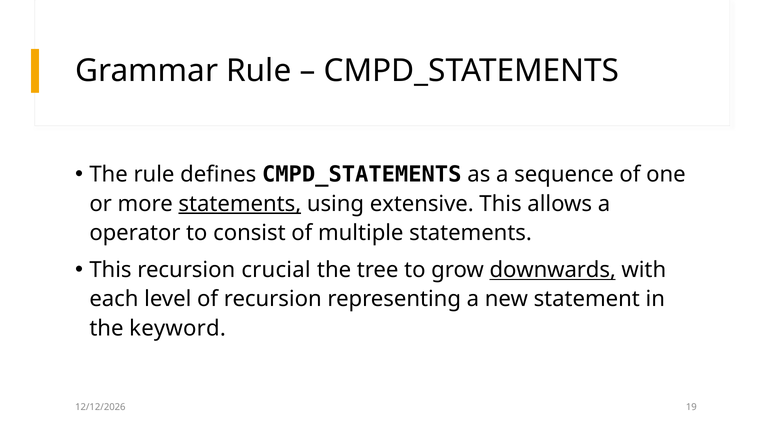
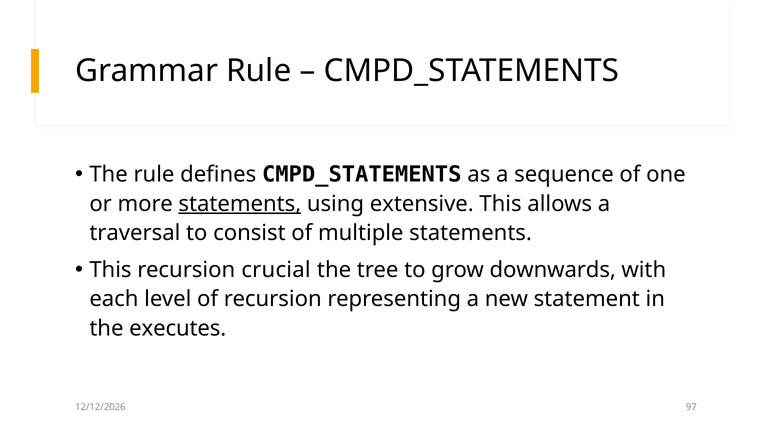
operator: operator -> traversal (135, 233)
downwards underline: present -> none (553, 270)
keyword: keyword -> executes (178, 328)
19: 19 -> 97 (691, 407)
